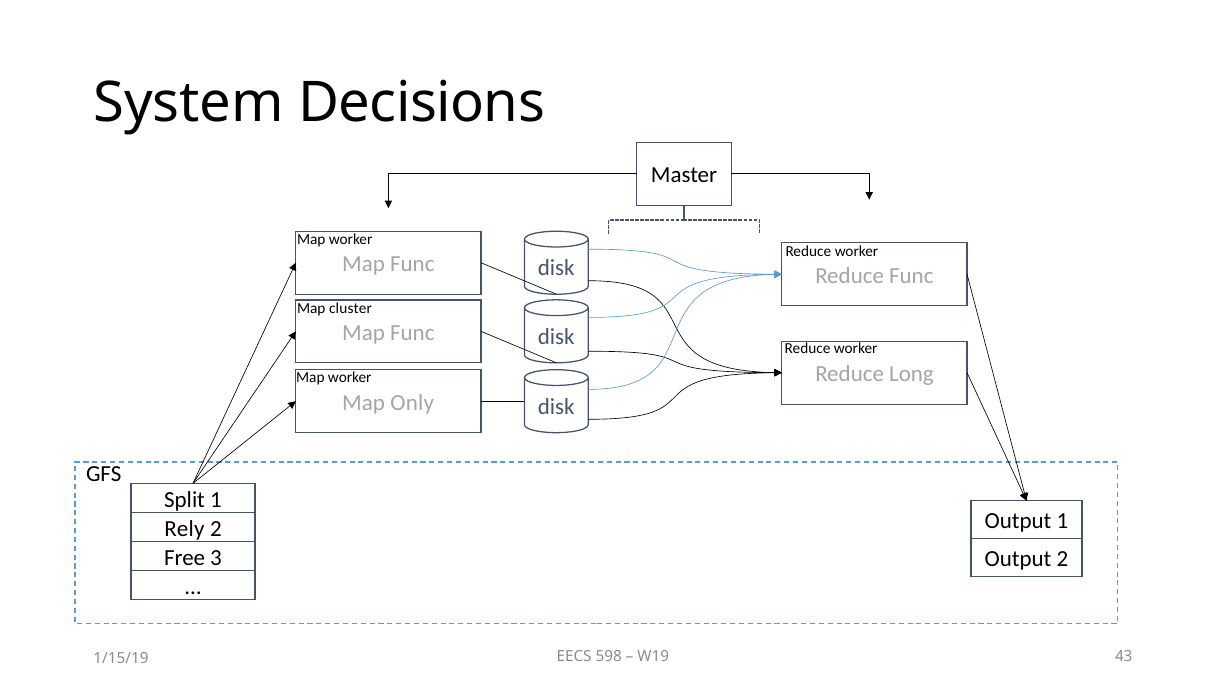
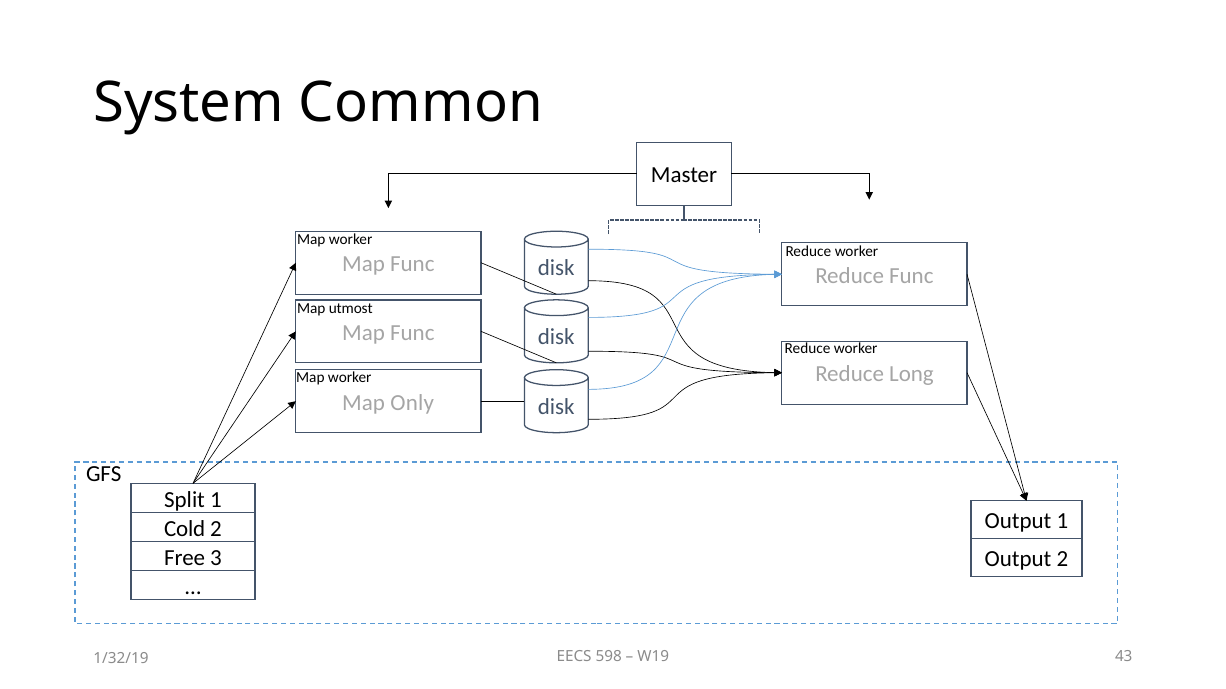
Decisions: Decisions -> Common (421, 103)
cluster: cluster -> utmost (351, 309)
Rely: Rely -> Cold (185, 529)
1/15/19: 1/15/19 -> 1/32/19 (121, 659)
